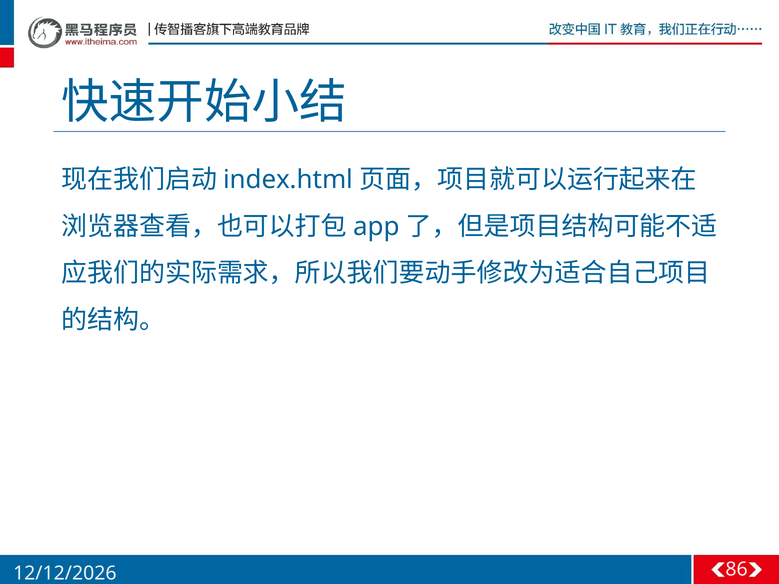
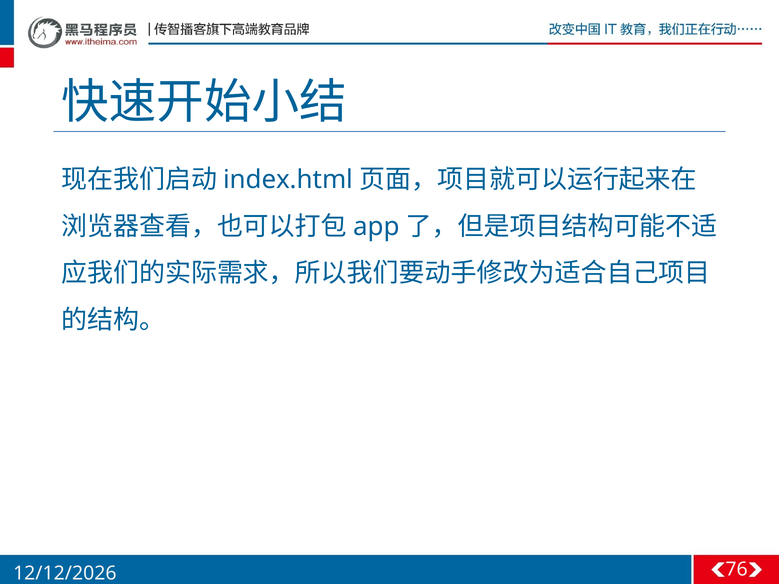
86: 86 -> 76 (737, 570)
